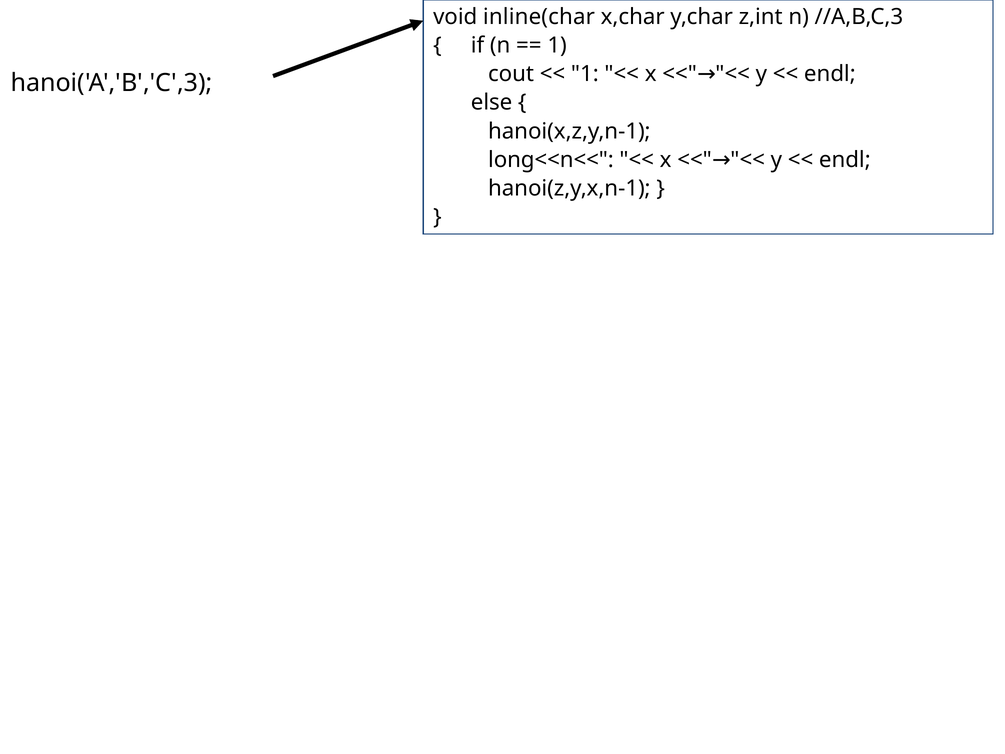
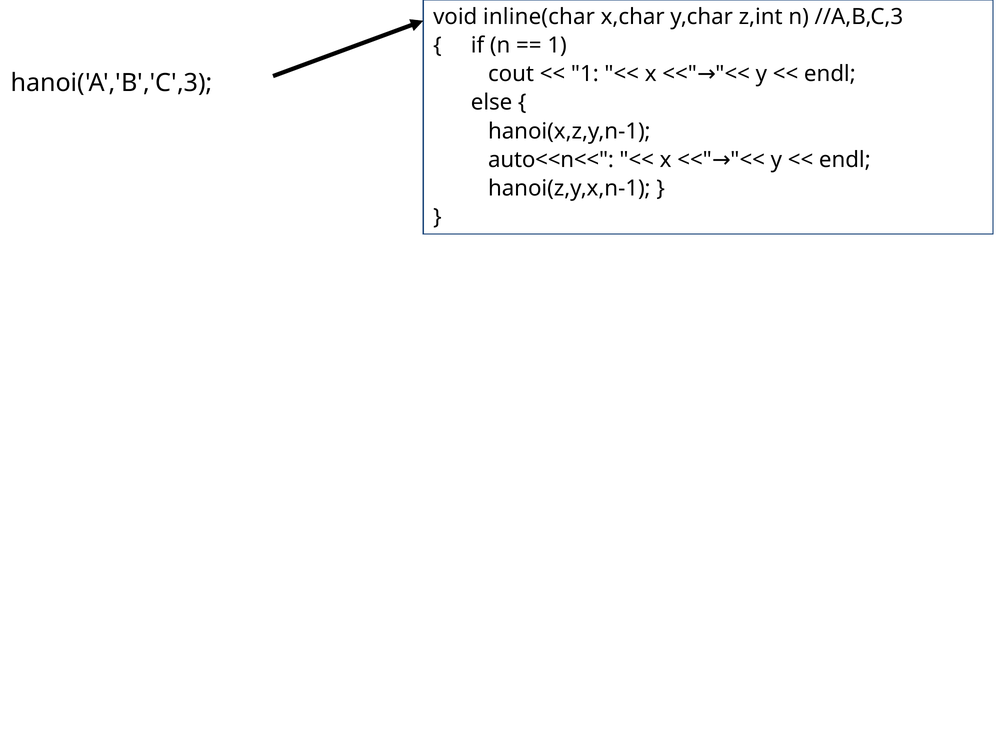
long<<n<<: long<<n<< -> auto<<n<< (551, 160)
